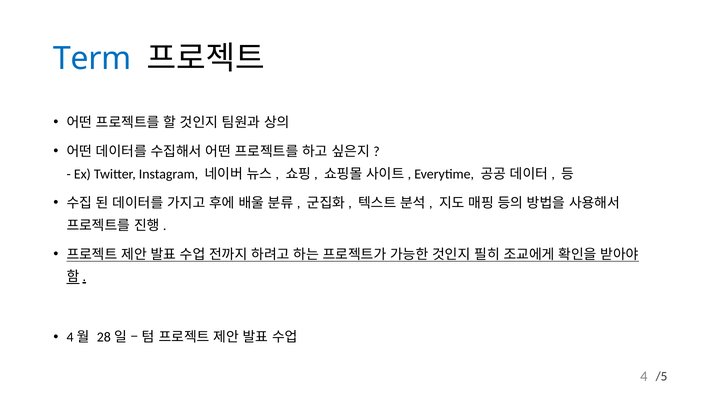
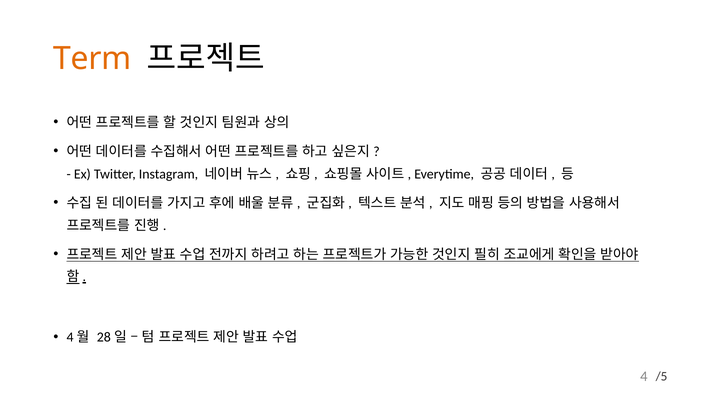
Term colour: blue -> orange (92, 59)
